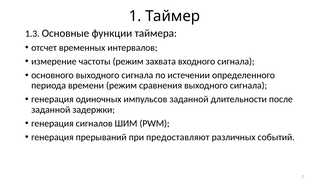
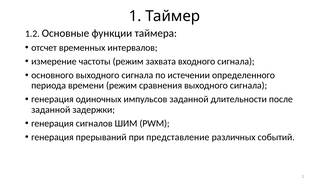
1.3: 1.3 -> 1.2 (32, 34)
предоставляют: предоставляют -> представление (178, 137)
